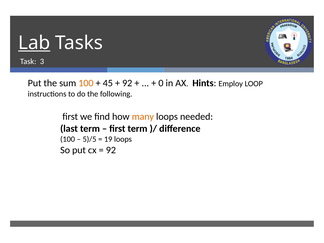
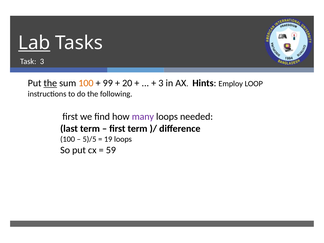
the underline: none -> present (50, 83)
45: 45 -> 99 (108, 83)
92: 92 -> 20 (127, 83)
0: 0 -> 3 (161, 83)
many colour: orange -> purple (143, 117)
92: 92 -> 59 (111, 150)
